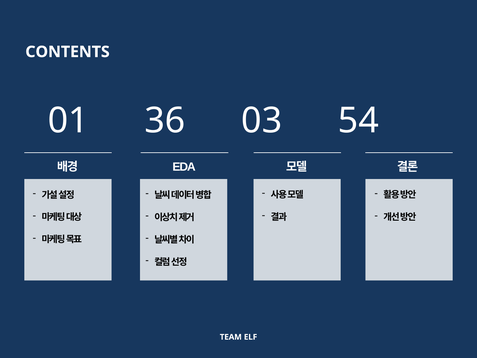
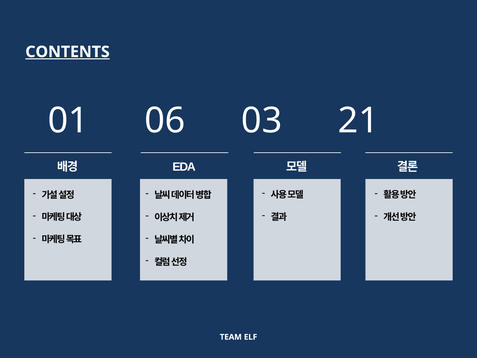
CONTENTS underline: none -> present (68, 52)
36: 36 -> 06 (165, 121)
54: 54 -> 21 (358, 121)
